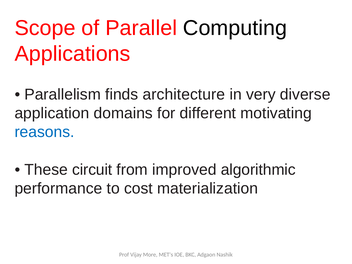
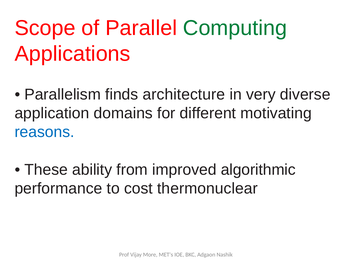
Computing colour: black -> green (235, 28)
circuit: circuit -> ability (92, 170)
materialization: materialization -> thermonuclear (207, 188)
